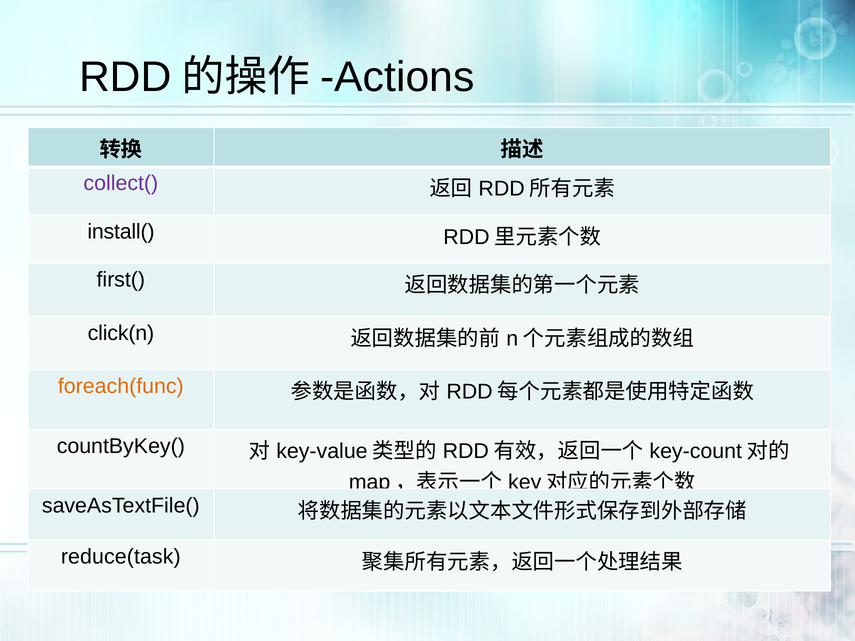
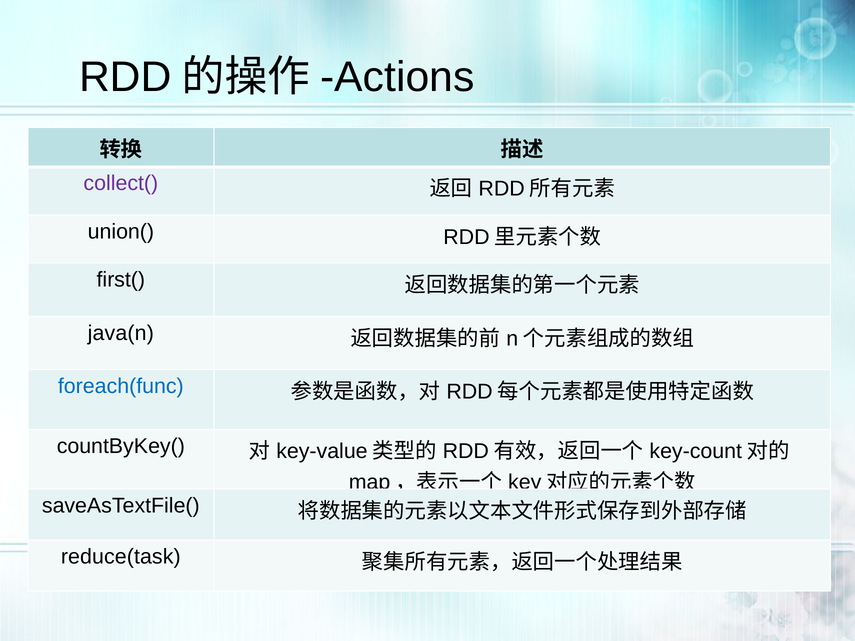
install(: install( -> union( (121, 232)
click(n: click(n -> java(n (121, 333)
foreach(func colour: orange -> blue (121, 386)
